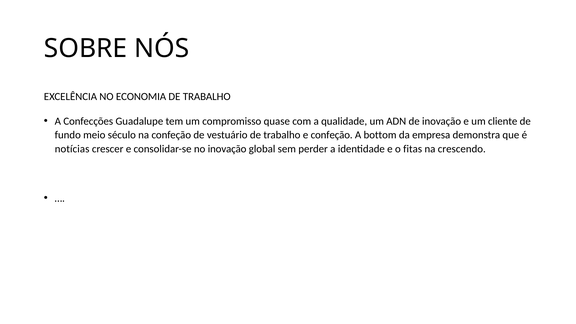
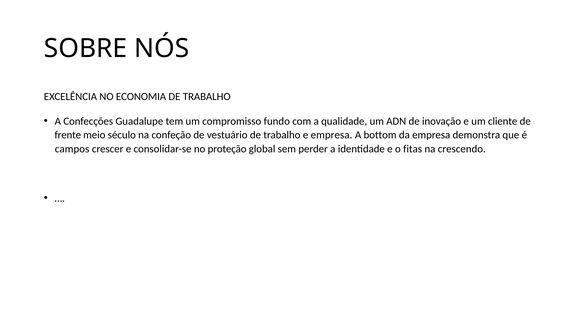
quase: quase -> fundo (277, 121)
fundo: fundo -> frente (68, 135)
e confeção: confeção -> empresa (332, 135)
notícias: notícias -> campos (72, 149)
no inovação: inovação -> proteção (227, 149)
